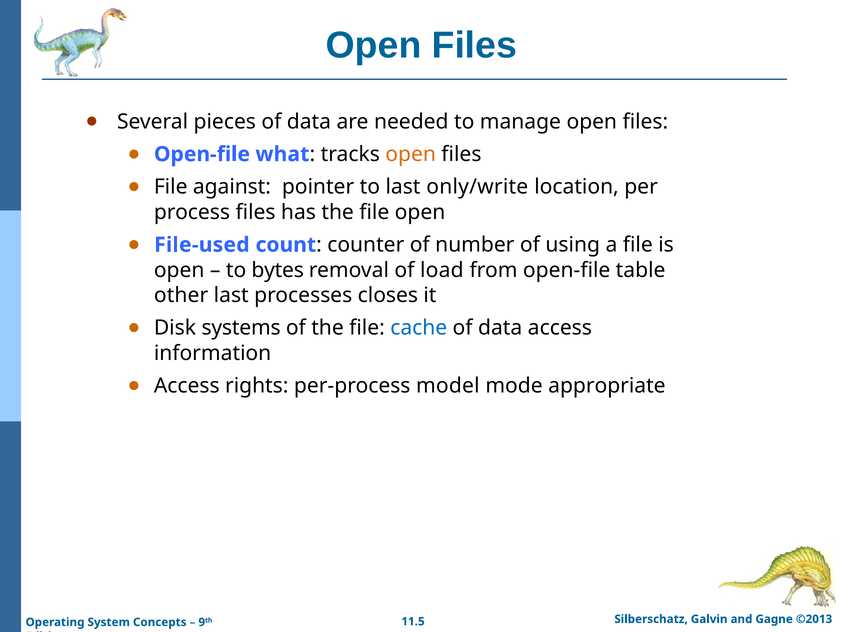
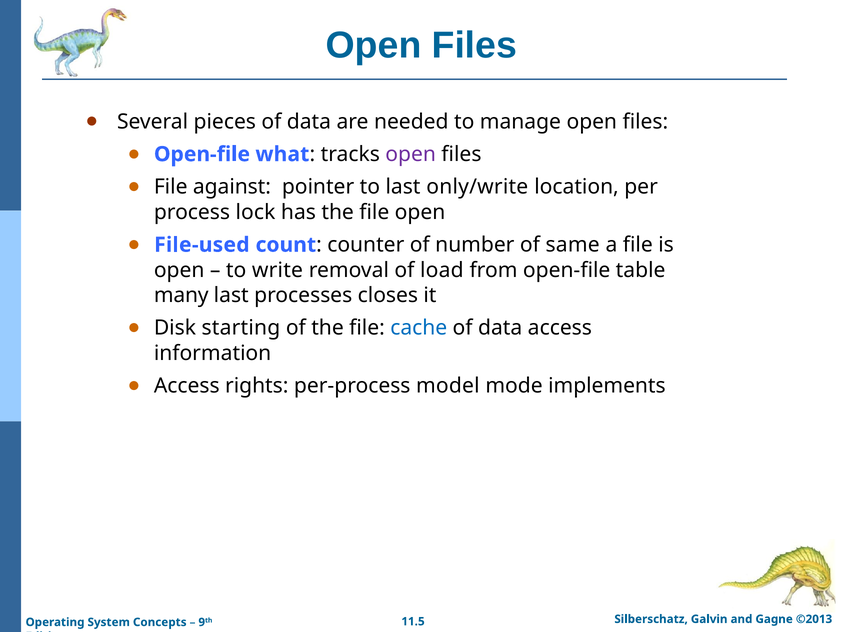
open colour: orange -> purple (411, 154)
process files: files -> lock (255, 212)
using: using -> same (573, 245)
bytes: bytes -> write (277, 270)
other: other -> many (181, 295)
systems: systems -> starting (241, 328)
appropriate: appropriate -> implements (607, 386)
